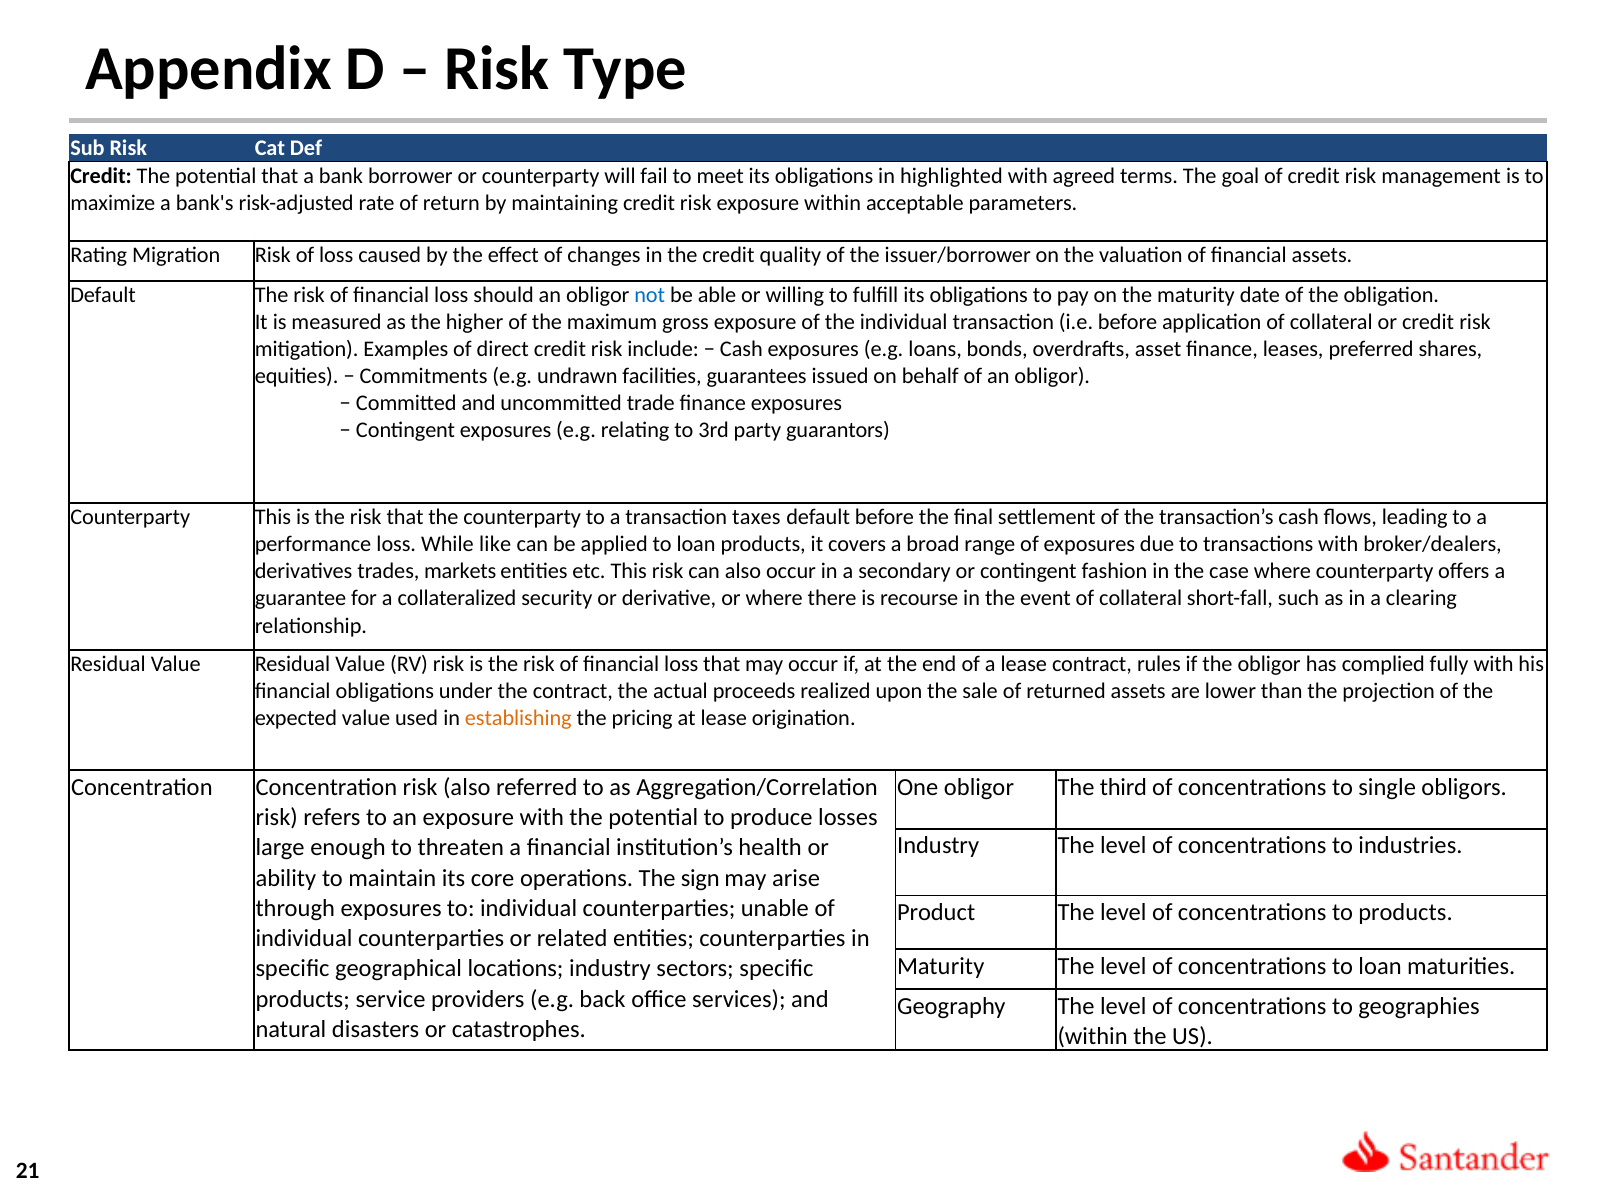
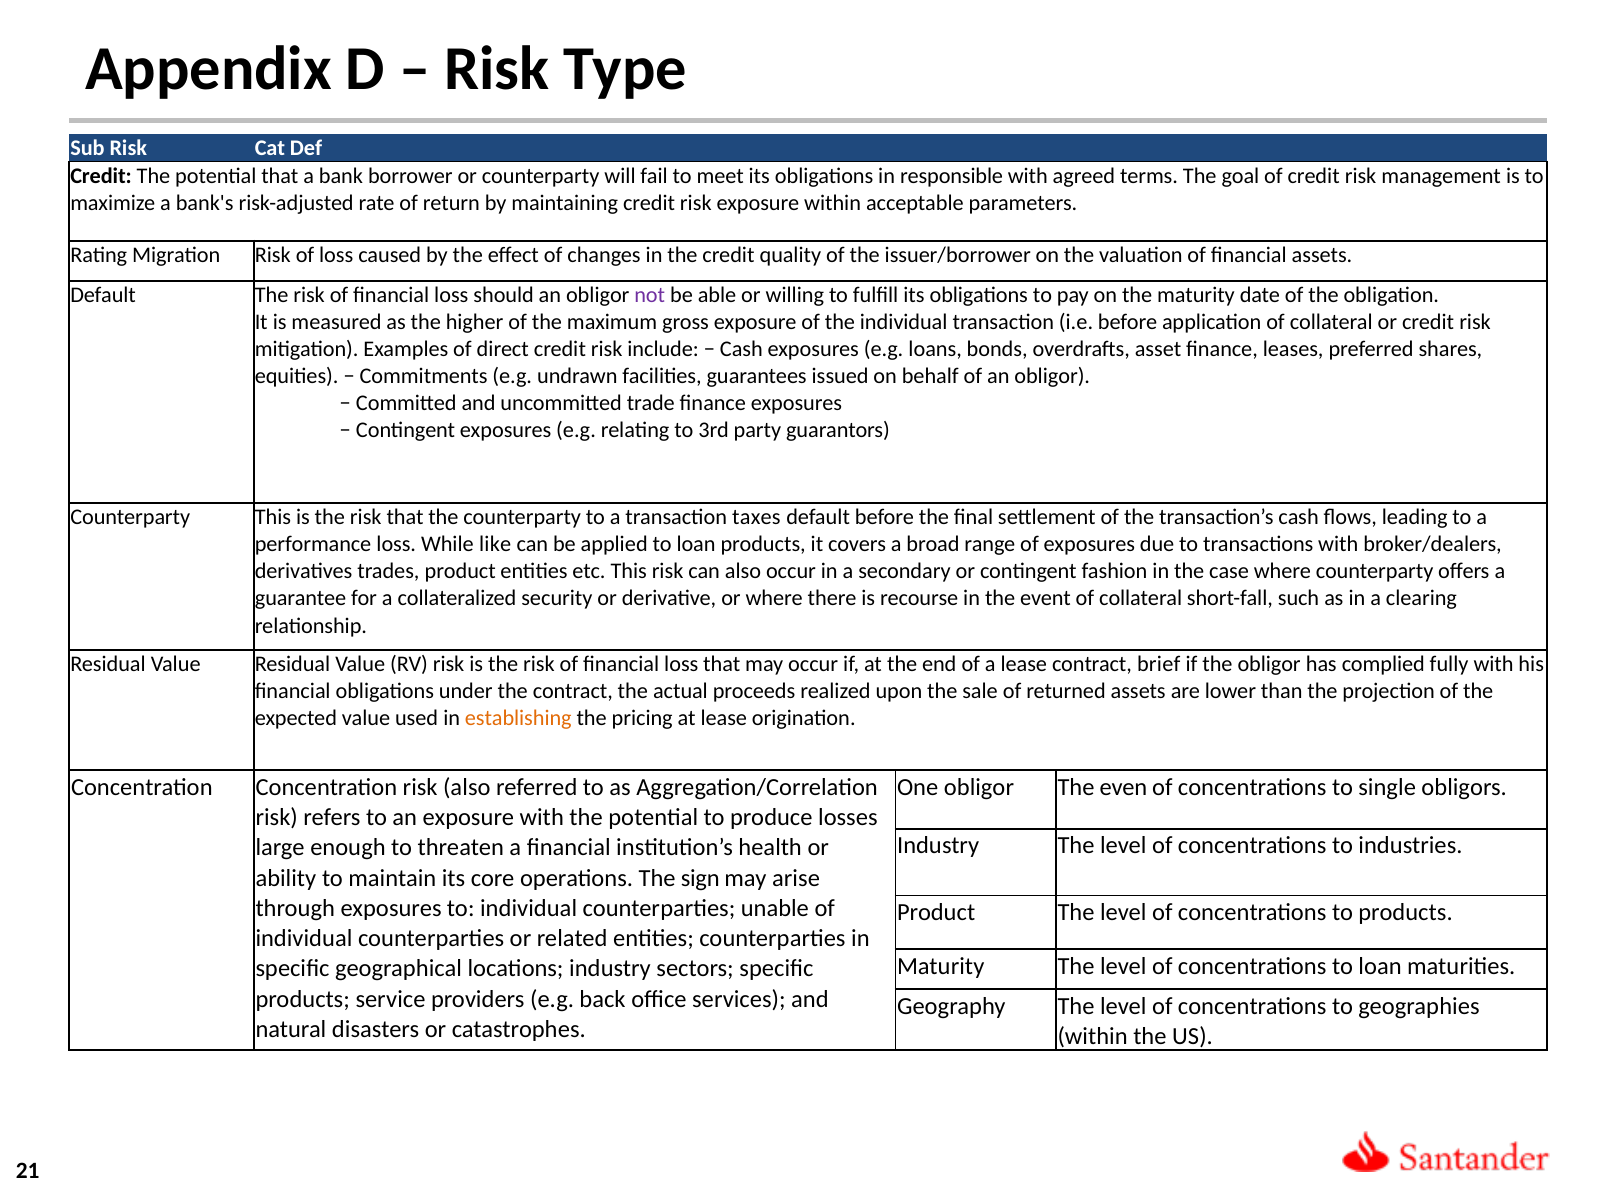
highlighted: highlighted -> responsible (952, 176)
not colour: blue -> purple (650, 295)
trades markets: markets -> product (460, 572)
rules: rules -> brief (1159, 665)
third: third -> even (1123, 787)
